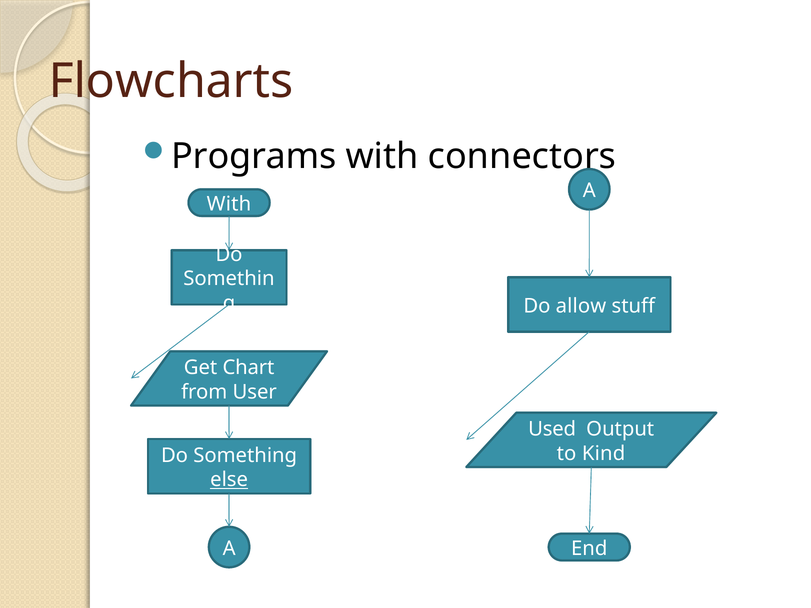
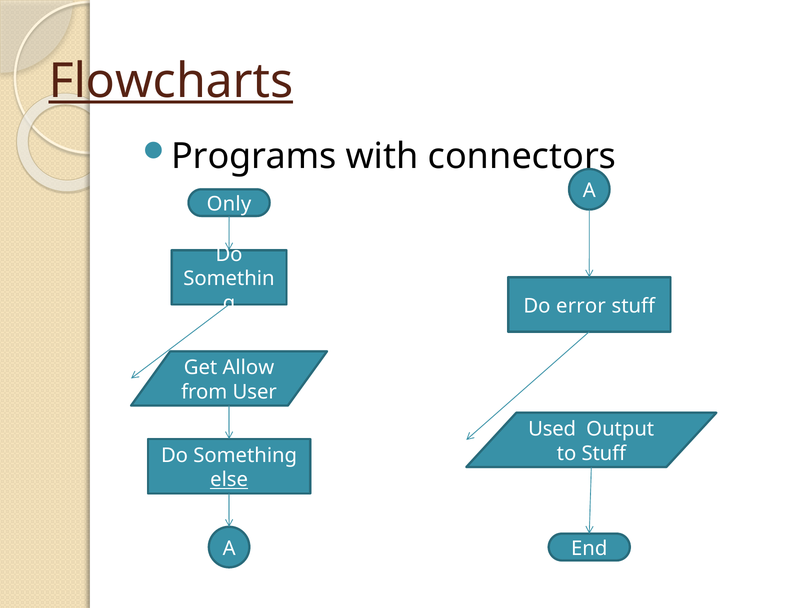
Flowcharts underline: none -> present (171, 81)
With: With -> Only (229, 204)
allow: allow -> error (581, 306)
Chart: Chart -> Allow (248, 368)
to Kind: Kind -> Stuff (604, 454)
